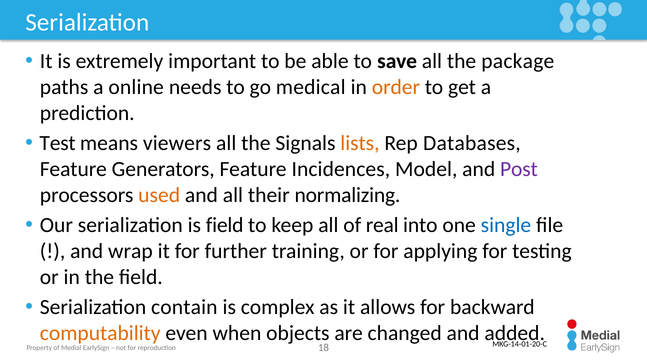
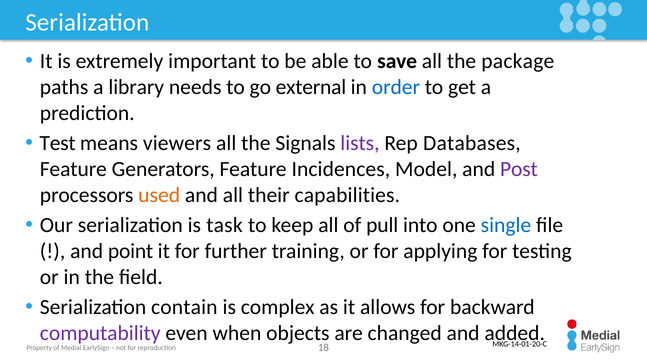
online: online -> library (136, 87)
medical: medical -> external (311, 87)
order colour: orange -> blue (396, 87)
lists colour: orange -> purple (360, 143)
normalizing: normalizing -> capabilities (347, 195)
is field: field -> task (224, 225)
real: real -> pull (382, 225)
wrap: wrap -> point (131, 251)
computability colour: orange -> purple (100, 333)
